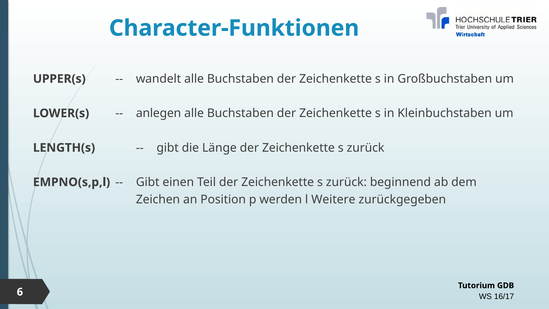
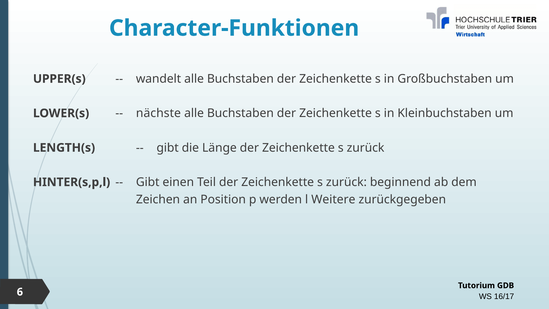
anlegen: anlegen -> nächste (158, 113)
EMPNO(s,p,l: EMPNO(s,p,l -> HINTER(s,p,l (72, 182)
